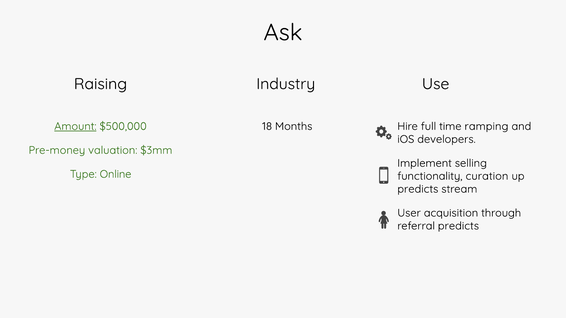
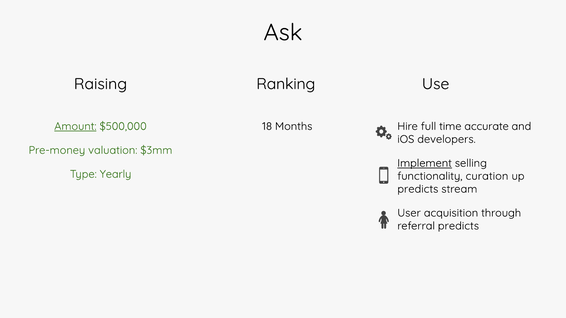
Industry: Industry -> Ranking (286, 84)
ramping: ramping -> accurate (487, 126)
Implement underline: none -> present (425, 163)
Online: Online -> Yearly (116, 174)
